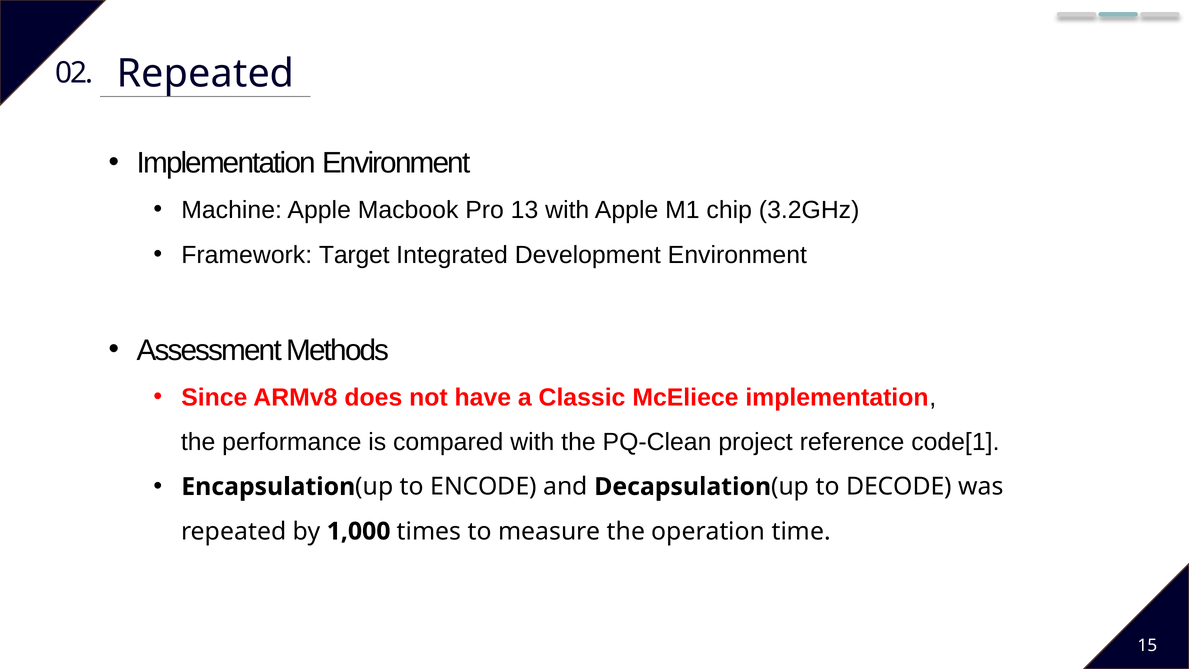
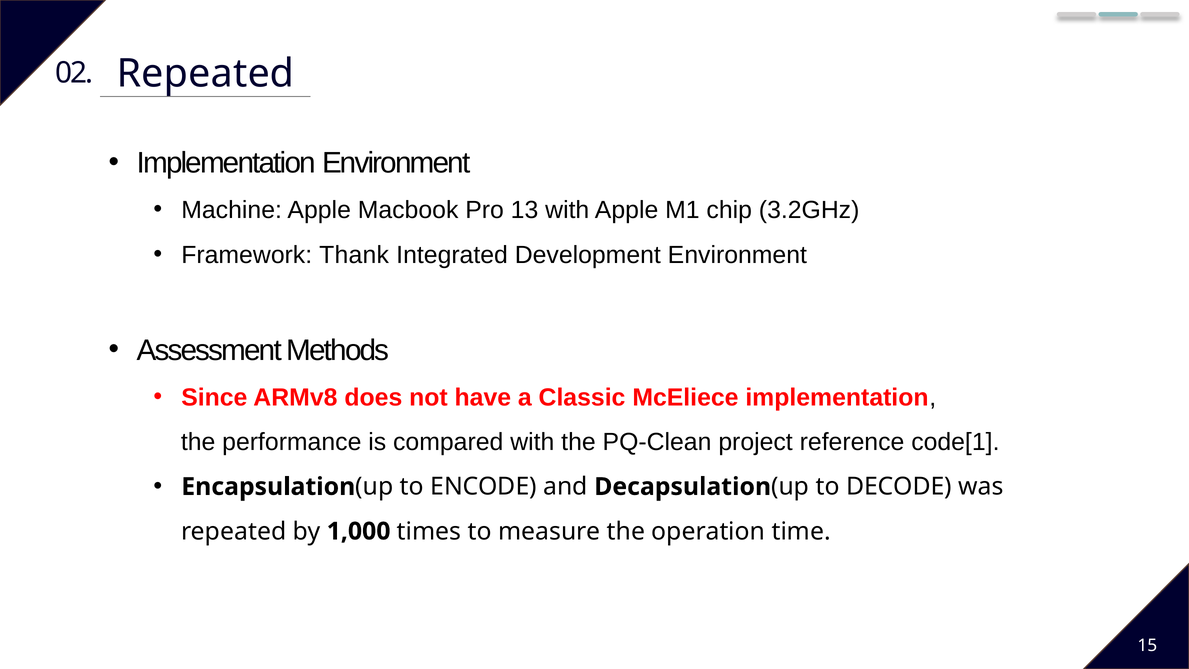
Target: Target -> Thank (354, 255)
